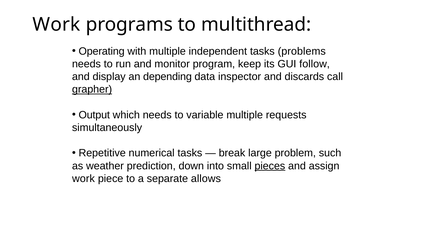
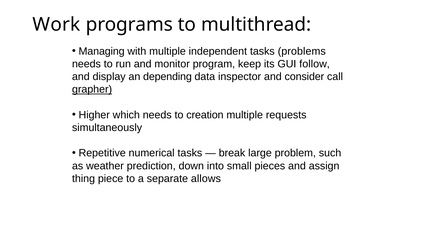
Operating: Operating -> Managing (102, 51)
discards: discards -> consider (304, 77)
Output: Output -> Higher (94, 115)
variable: variable -> creation (205, 115)
pieces underline: present -> none (270, 166)
work: work -> thing (84, 178)
